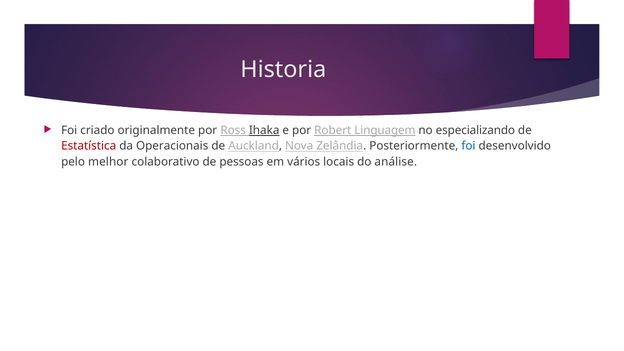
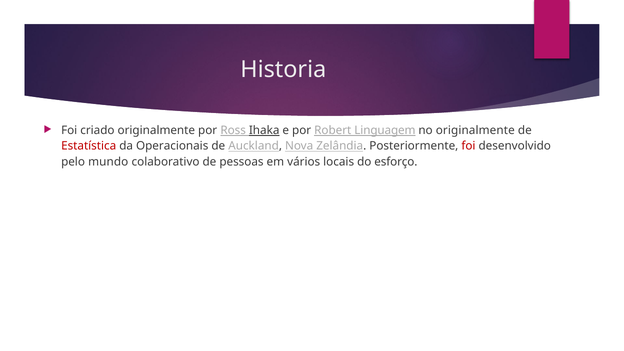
no especializando: especializando -> originalmente (475, 130)
foi colour: blue -> red (468, 146)
melhor: melhor -> mundo (108, 162)
análise: análise -> esforço (396, 162)
